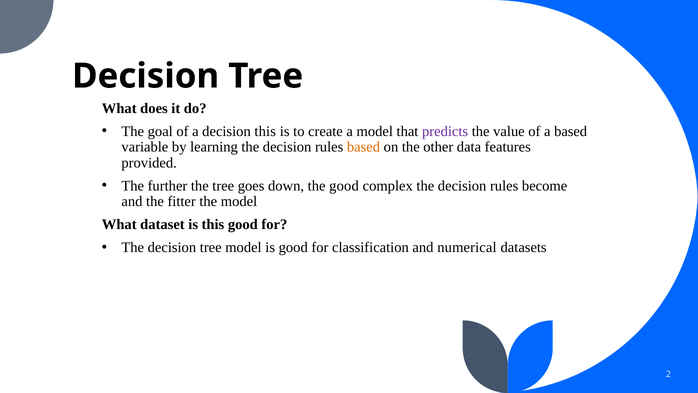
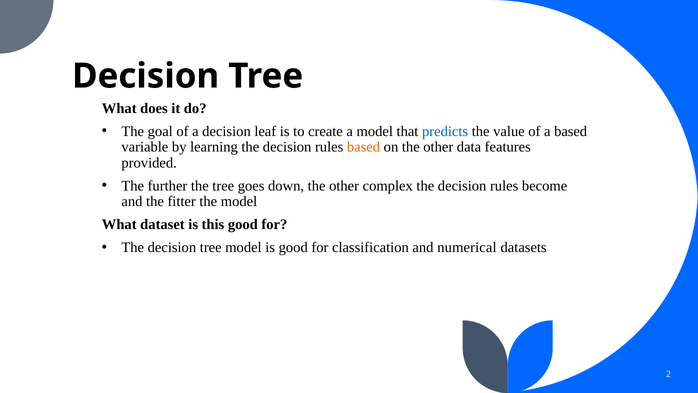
decision this: this -> leaf (265, 131)
predicts colour: purple -> blue (445, 131)
down the good: good -> other (344, 186)
